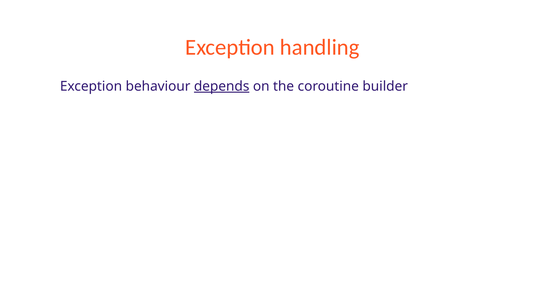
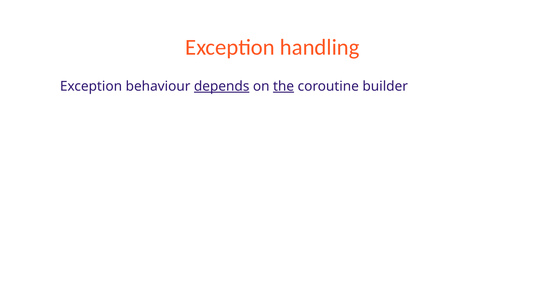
the underline: none -> present (284, 86)
